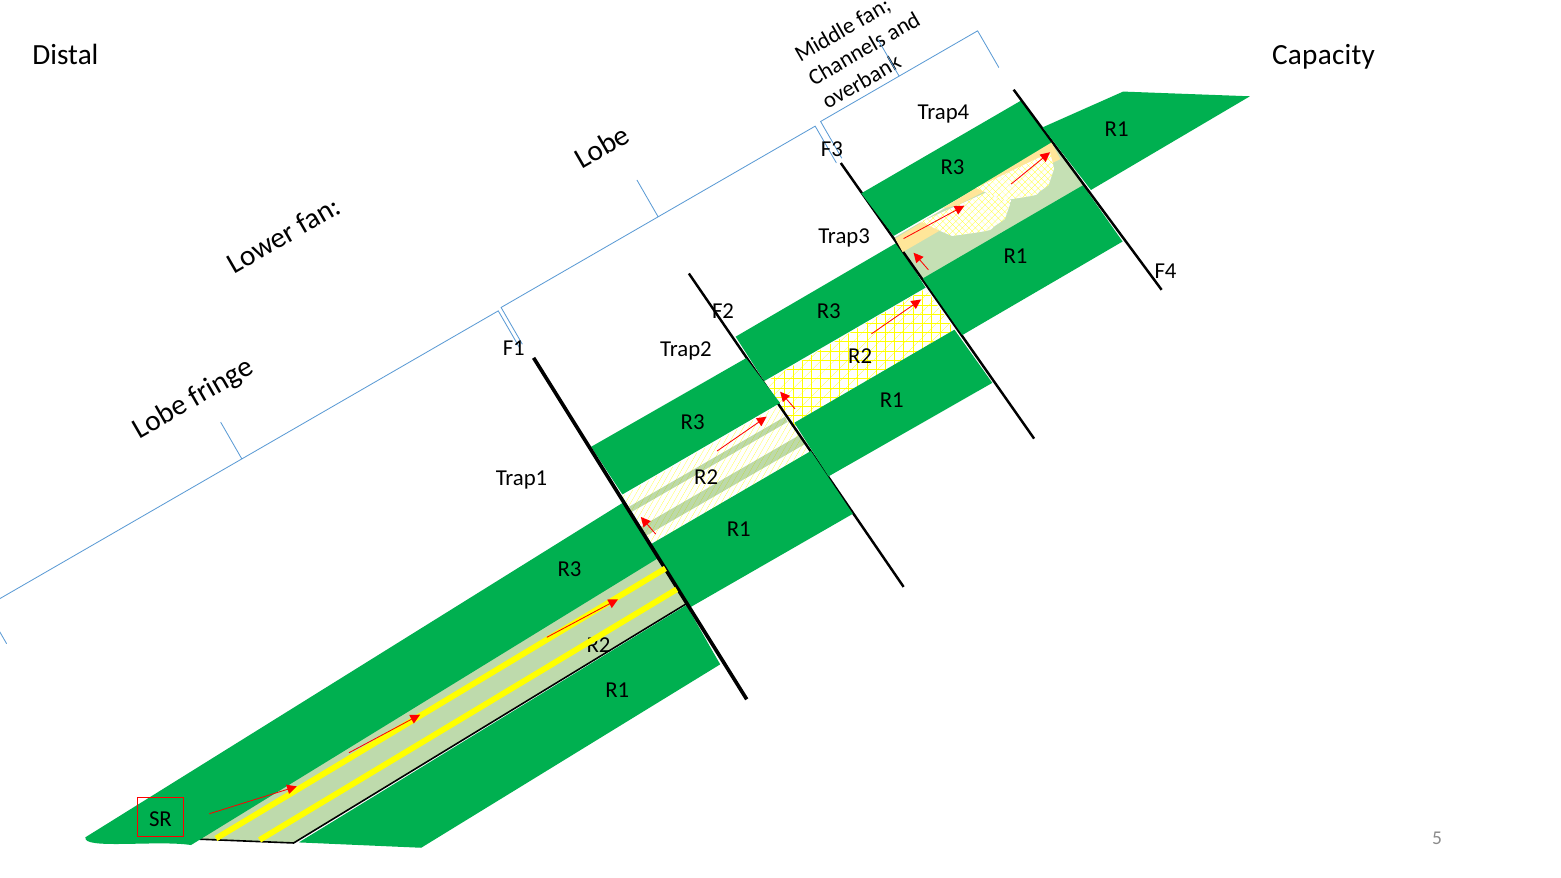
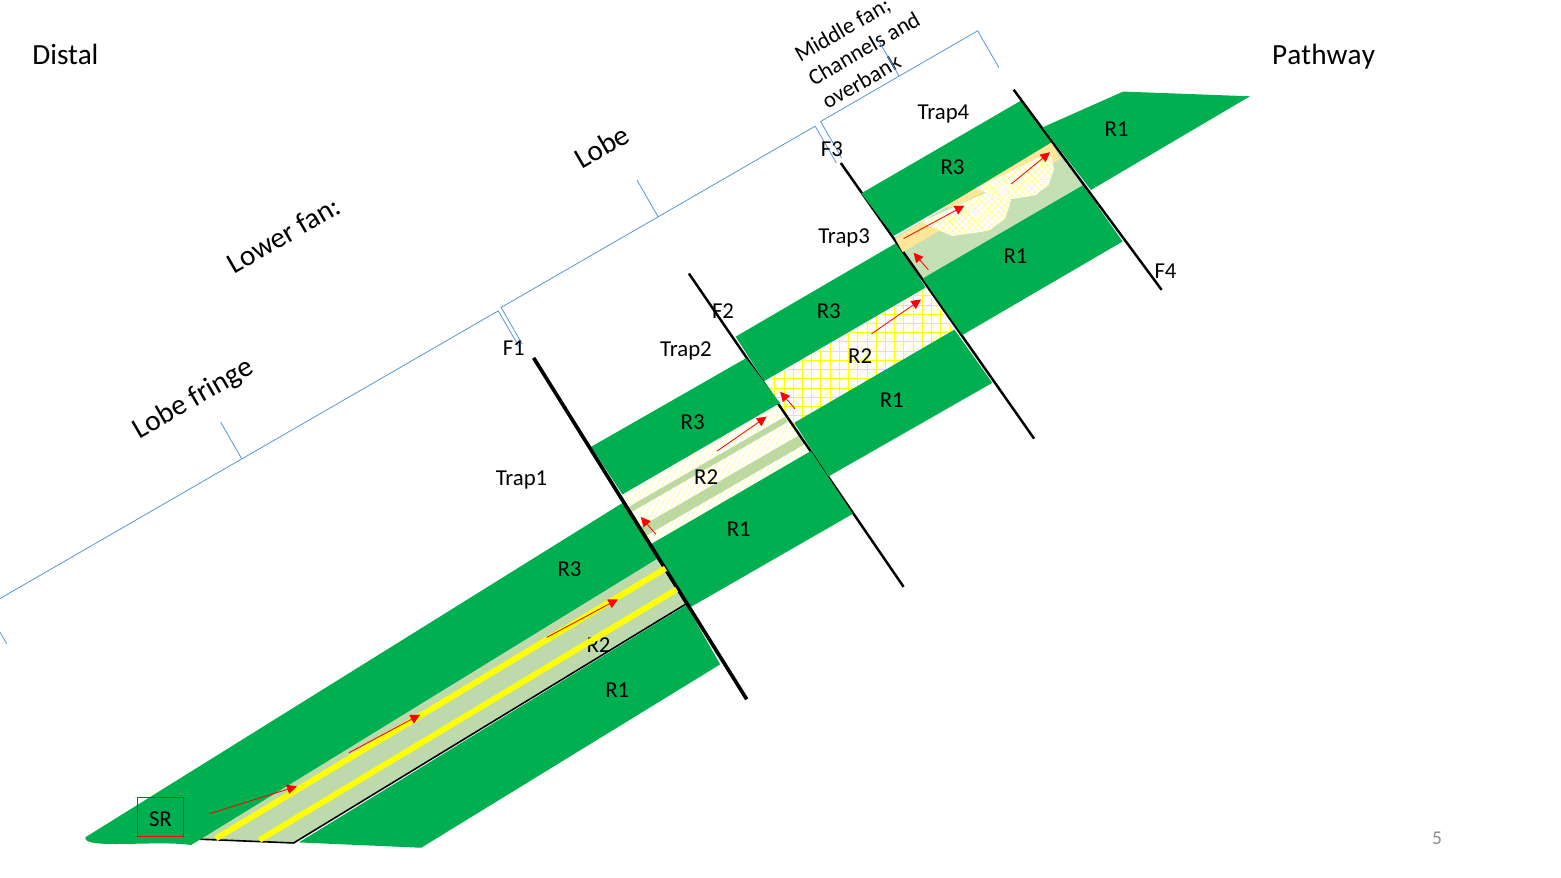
Capacity: Capacity -> Pathway (1324, 55)
